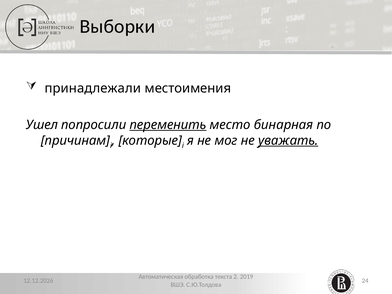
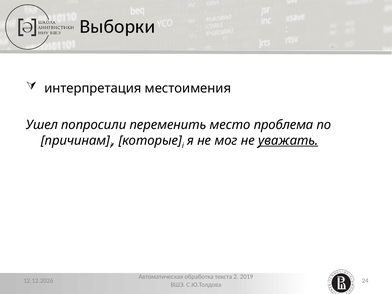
принадлежали: принадлежали -> интерпретация (93, 88)
переменить underline: present -> none (168, 125)
бинарная: бинарная -> проблема (284, 125)
